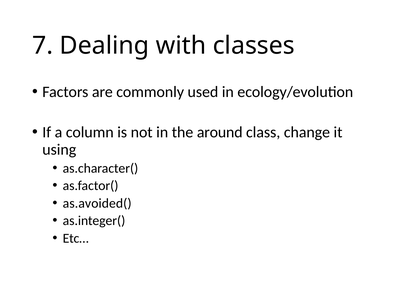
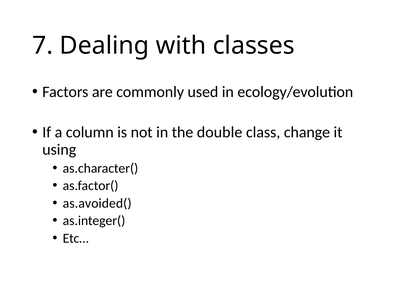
around: around -> double (220, 132)
